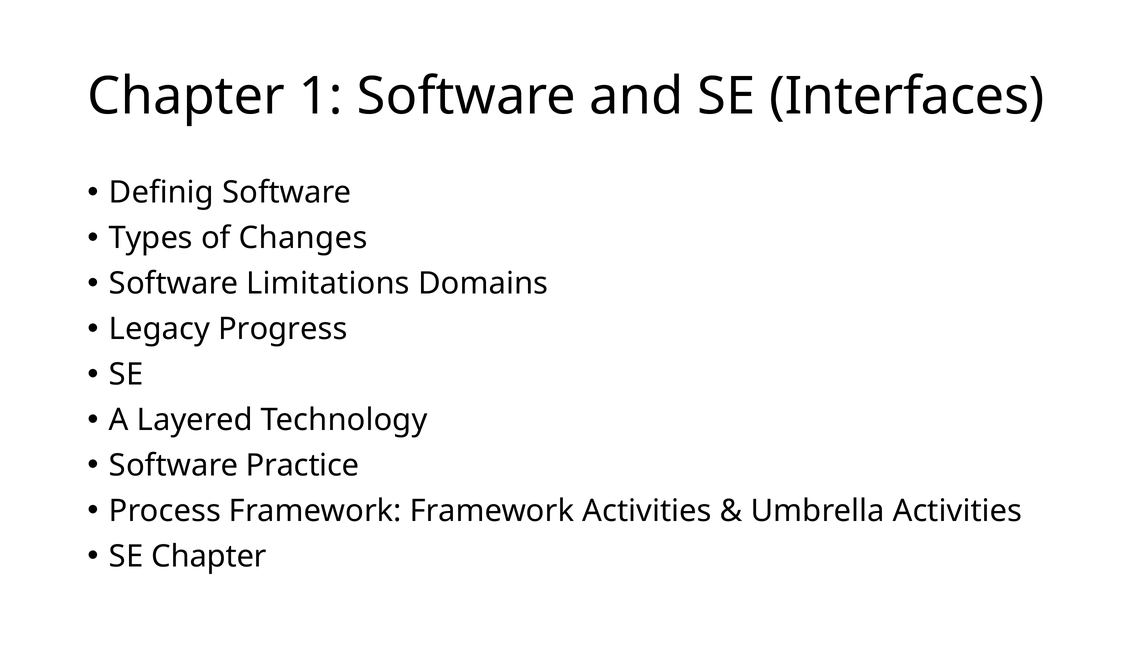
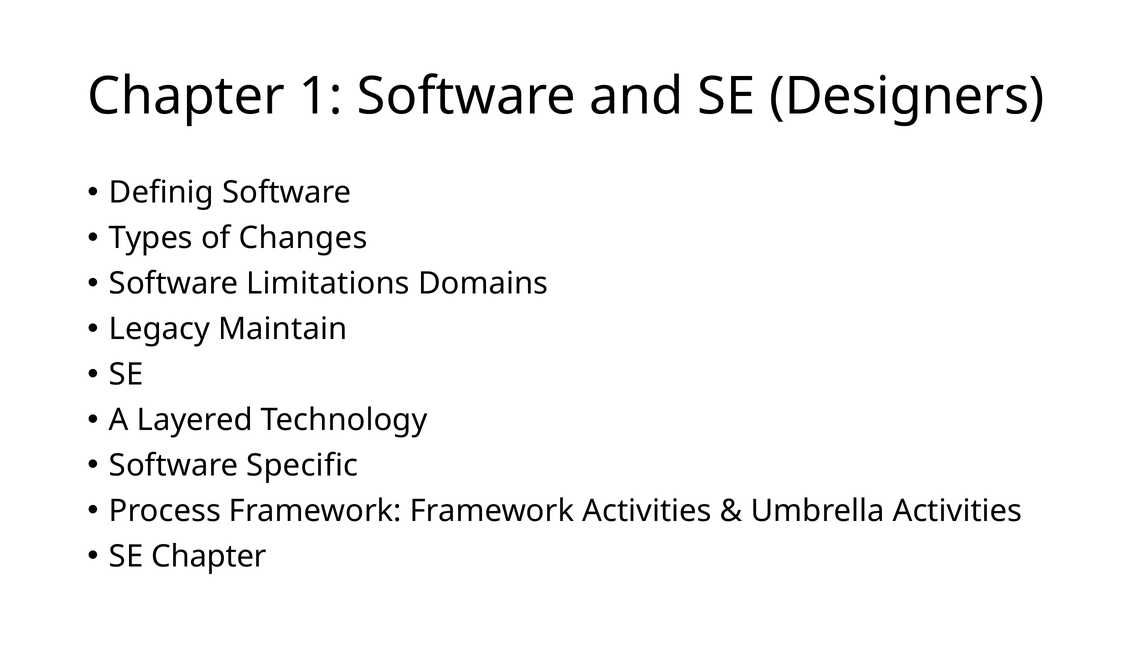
Interfaces: Interfaces -> Designers (907, 96)
Progress: Progress -> Maintain (283, 329)
Practice: Practice -> Specific (302, 466)
